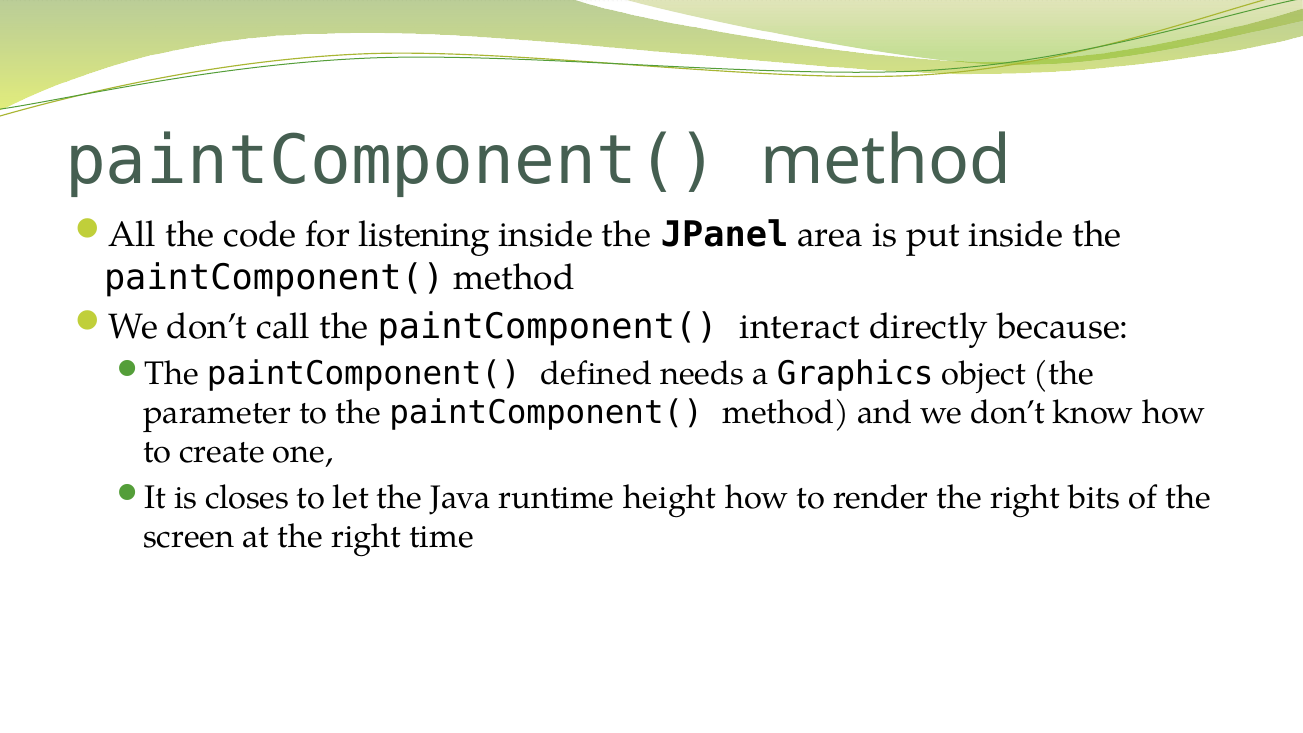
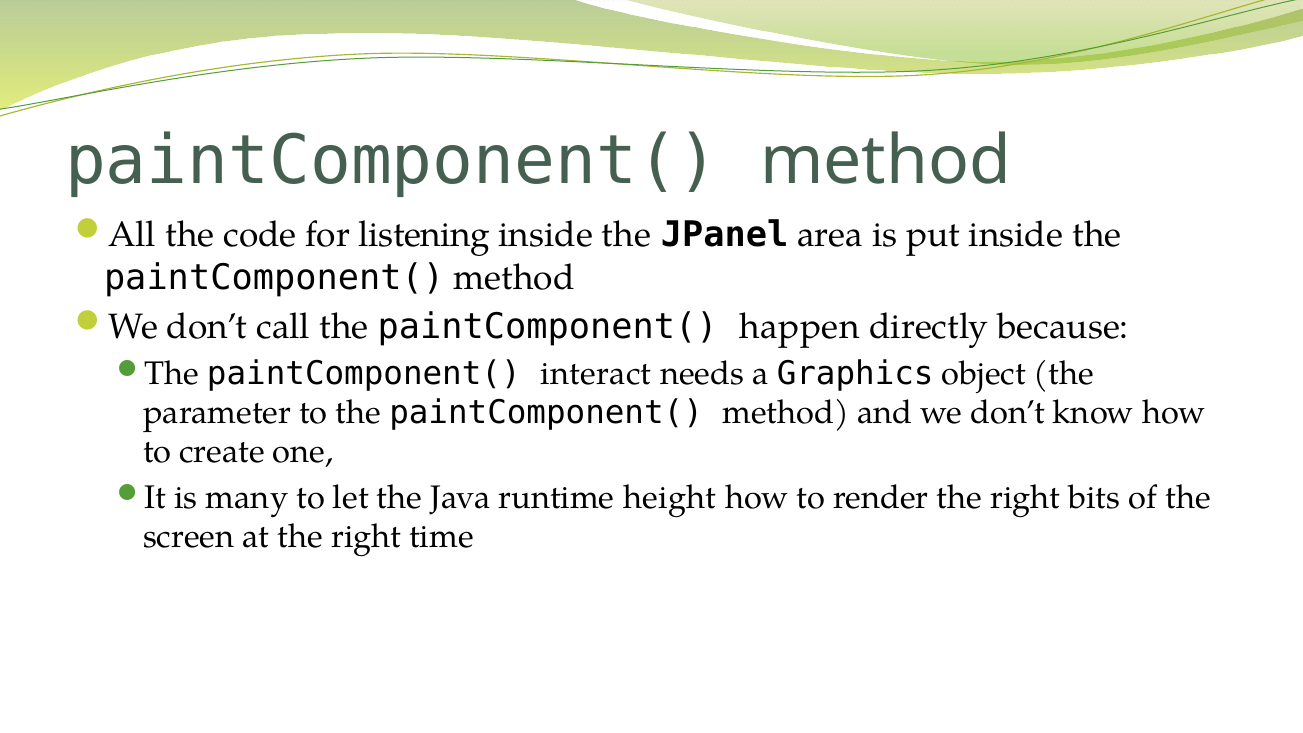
interact: interact -> happen (800, 327)
defined: defined -> interact (596, 374)
closes: closes -> many (247, 498)
